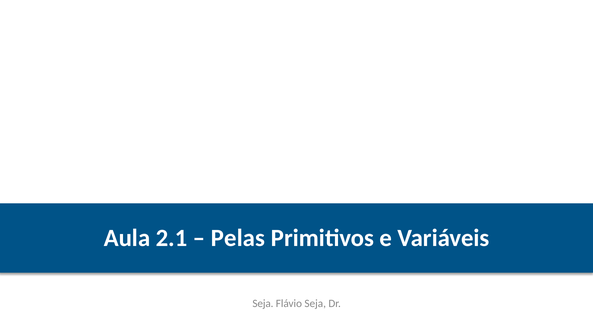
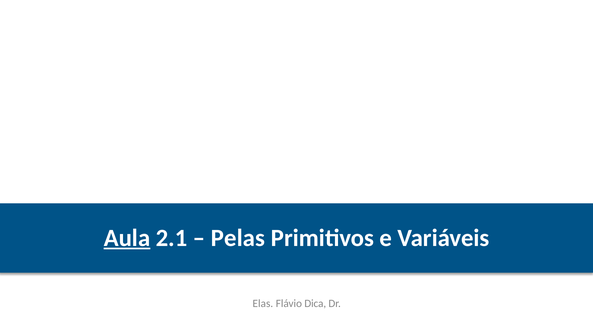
Aula underline: none -> present (127, 238)
Seja: Seja -> Elas (263, 303)
Flávio Seja: Seja -> Dica (315, 303)
